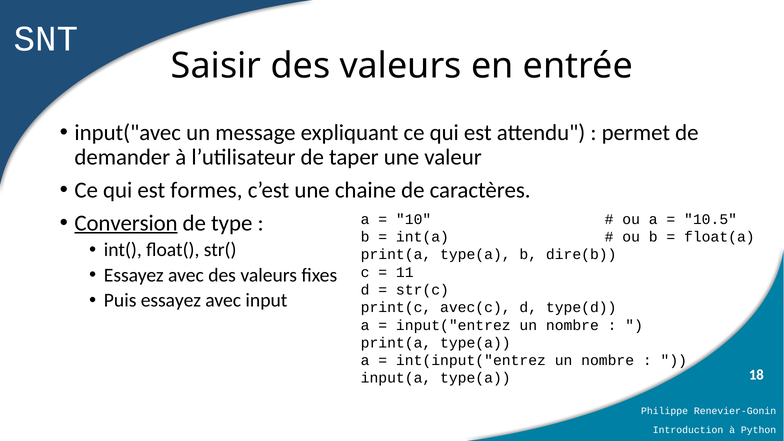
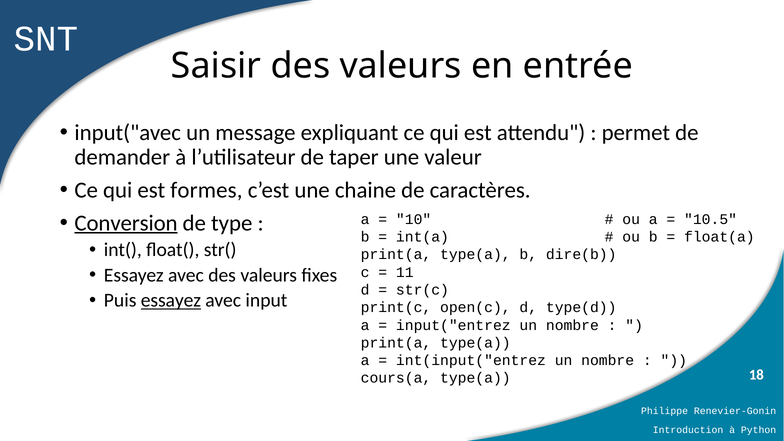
essayez underline: none -> present (171, 300)
avec(c: avec(c -> open(c (475, 308)
input(a: input(a -> cours(a (396, 378)
